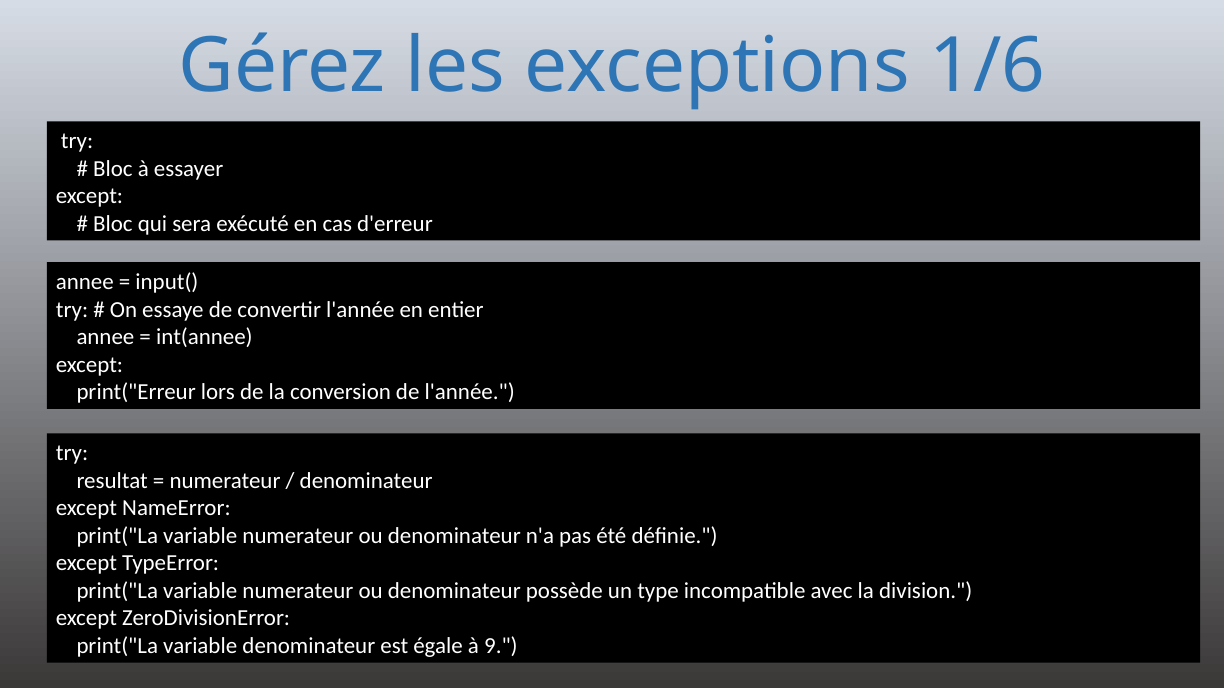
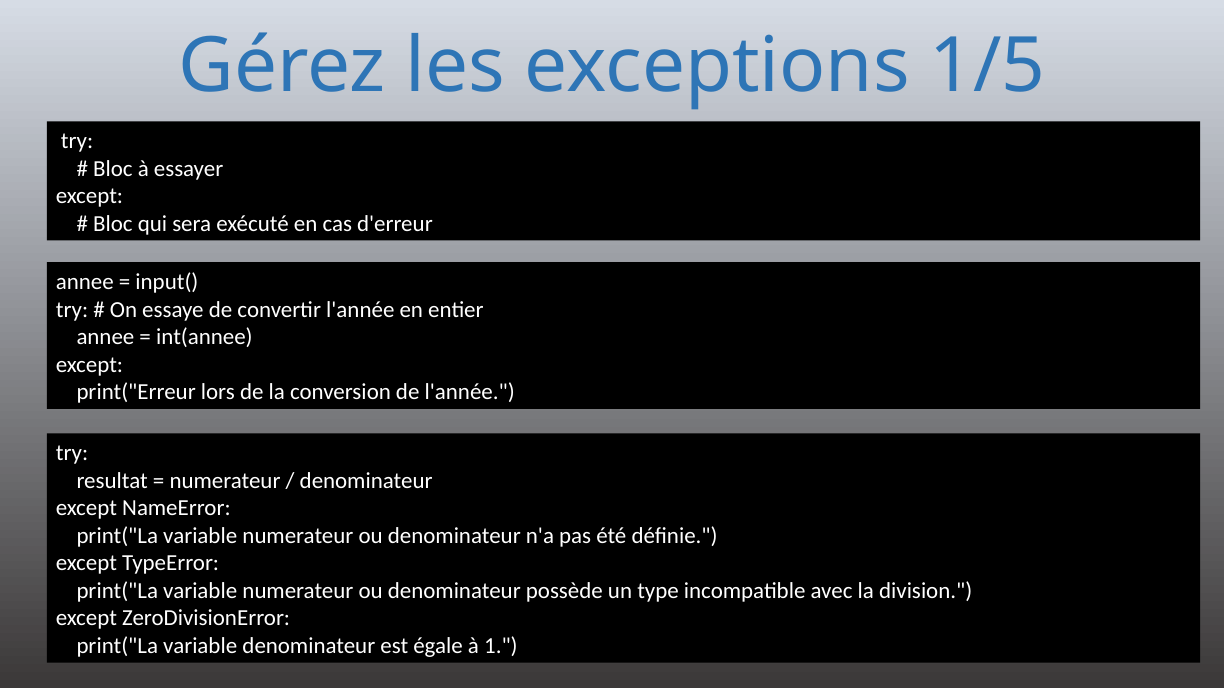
1/6: 1/6 -> 1/5 (988, 66)
9: 9 -> 1 (501, 646)
